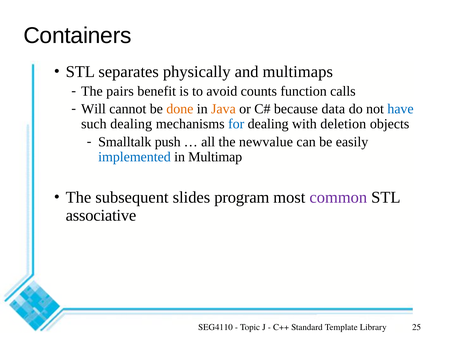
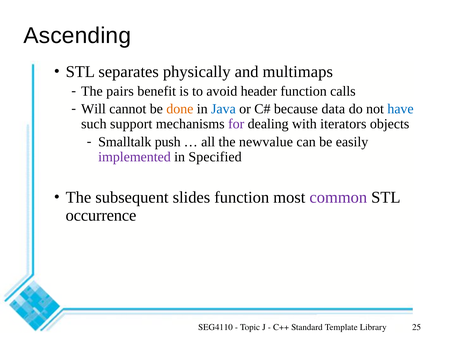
Containers: Containers -> Ascending (77, 36)
counts: counts -> header (259, 91)
Java colour: orange -> blue (223, 109)
such dealing: dealing -> support (131, 124)
for colour: blue -> purple (236, 124)
deletion: deletion -> iterators (343, 124)
implemented colour: blue -> purple (134, 157)
Multimap: Multimap -> Specified (215, 157)
slides program: program -> function (242, 198)
associative: associative -> occurrence (101, 215)
